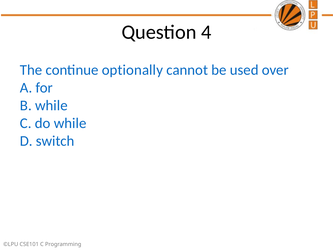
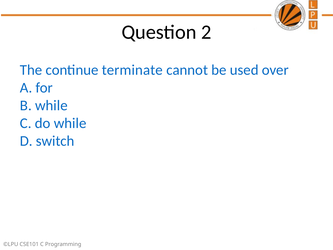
4: 4 -> 2 (206, 32)
optionally: optionally -> terminate (132, 70)
